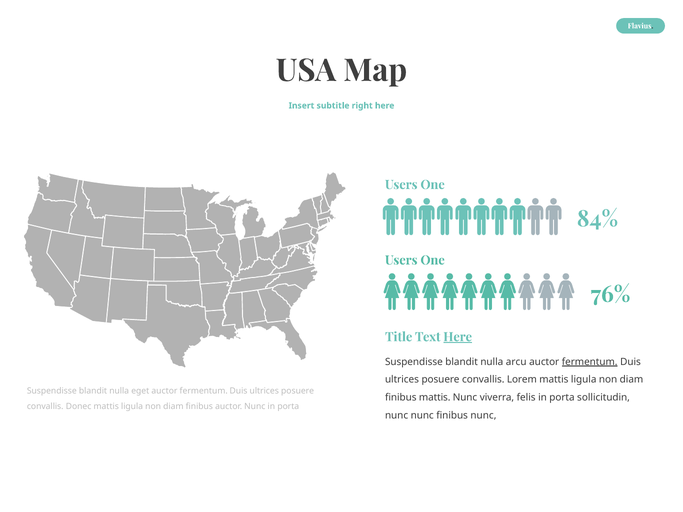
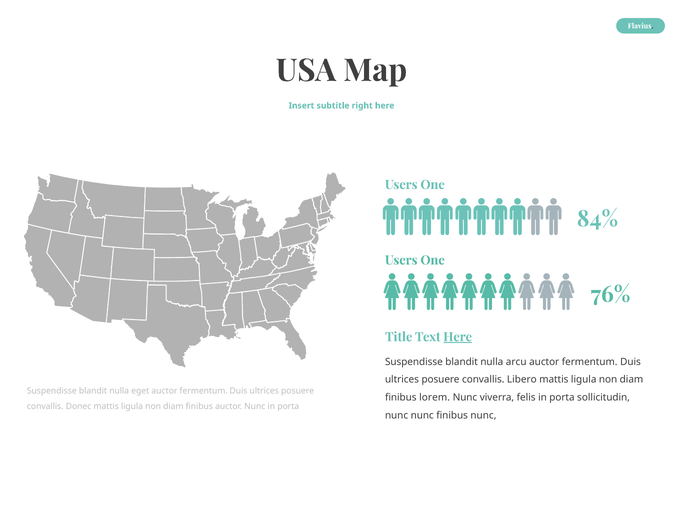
fermentum underline: present -> none (590, 362)
Lorem: Lorem -> Libero (522, 380)
finibus mattis: mattis -> lorem (435, 398)
